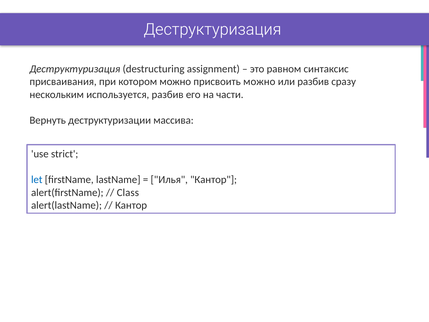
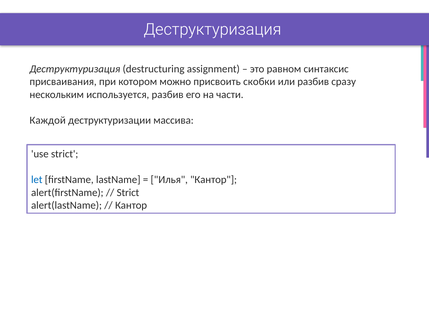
присвоить можно: можно -> скобки (259, 82)
Вернуть: Вернуть -> Каждой (48, 120)
Class: Class -> Strict (128, 192)
